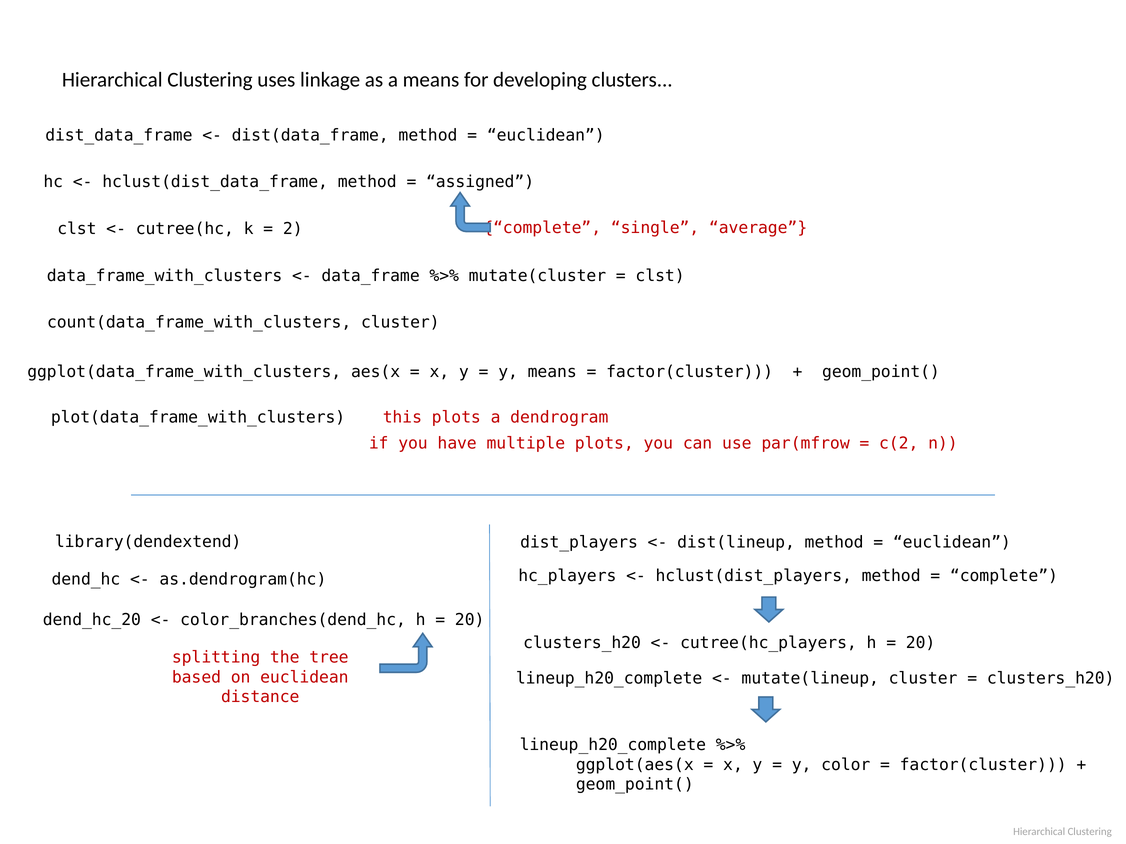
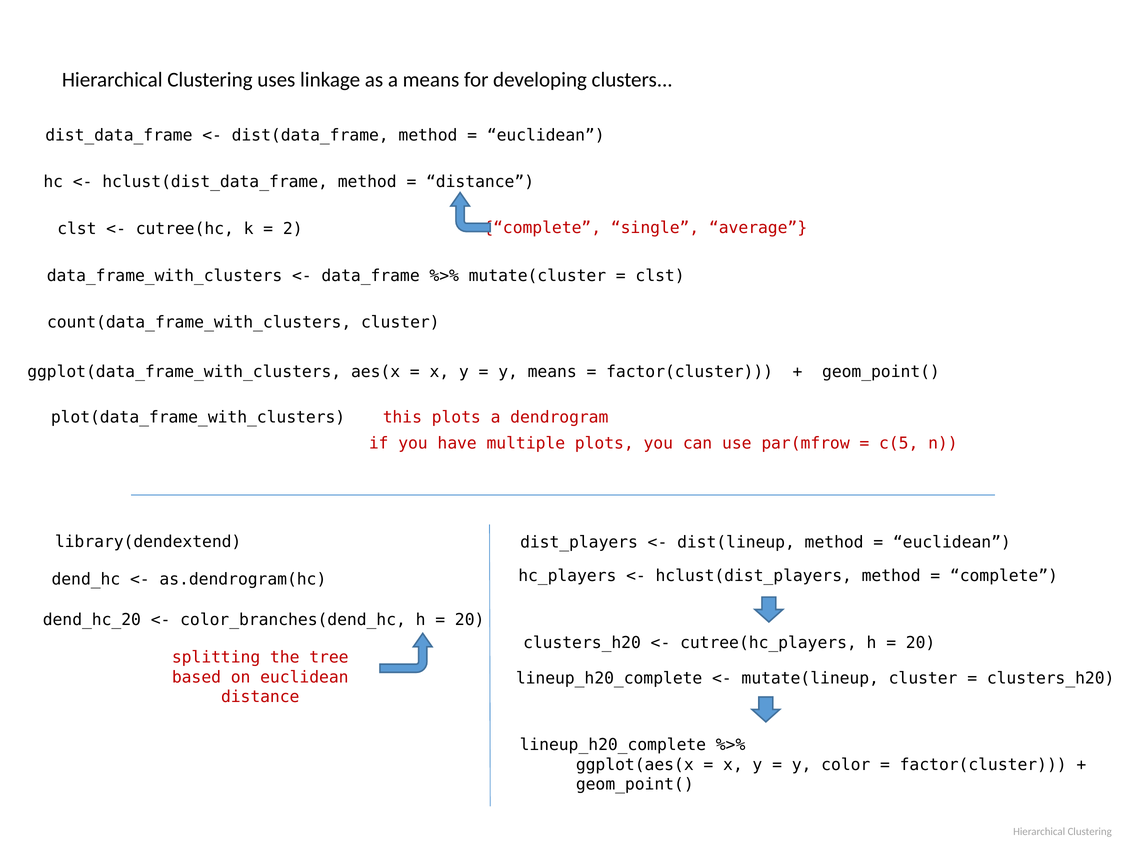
assigned: assigned -> distance (480, 182)
c(2: c(2 -> c(5 (899, 444)
